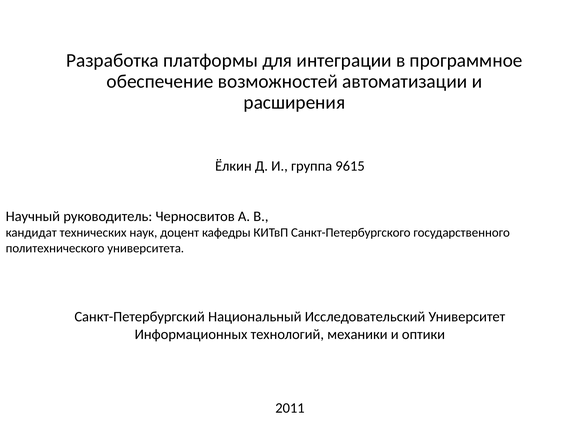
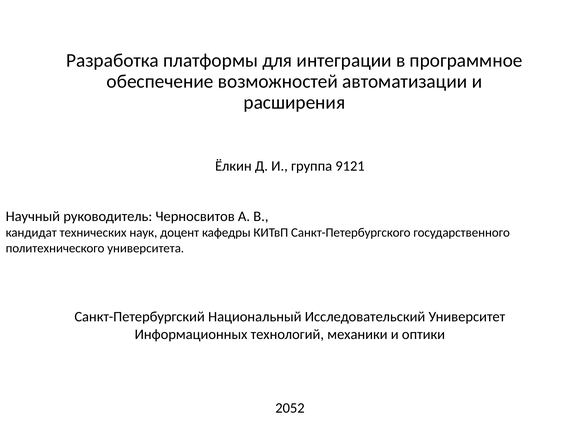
9615: 9615 -> 9121 (350, 166)
2011: 2011 -> 2052 (290, 408)
